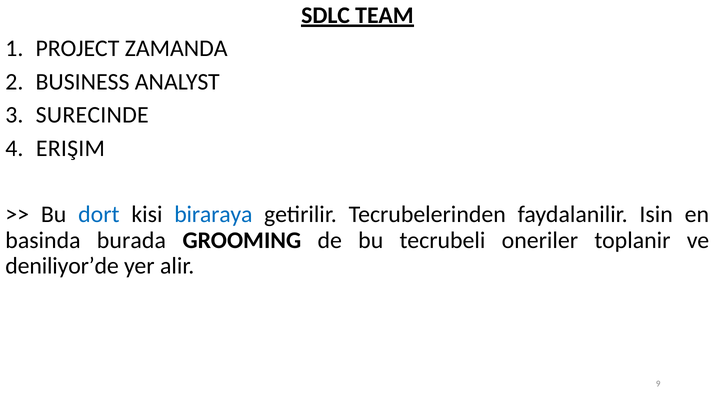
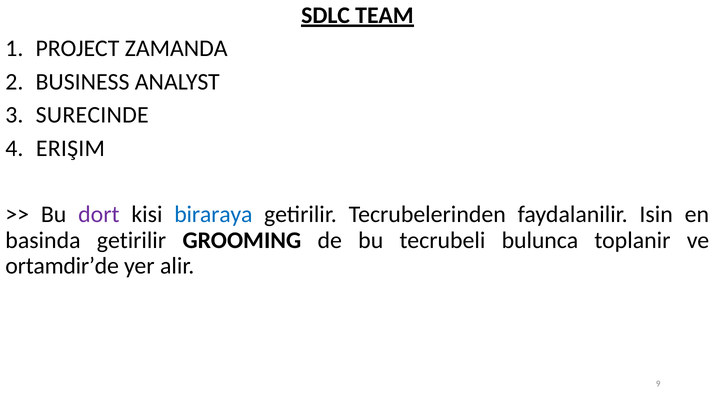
dort colour: blue -> purple (99, 215)
basinda burada: burada -> getirilir (131, 240)
oneriler: oneriler -> bulunca (540, 240)
deniliyor’de: deniliyor’de -> ortamdir’de (62, 266)
